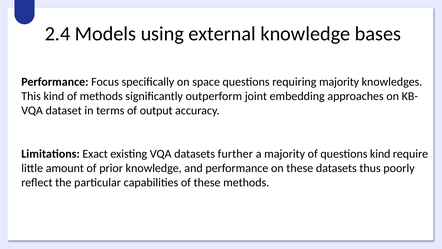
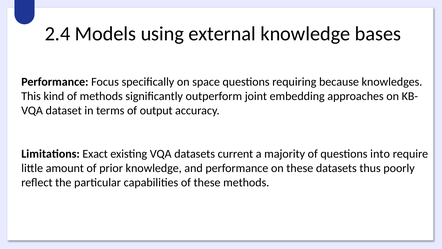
requiring majority: majority -> because (339, 82)
further: further -> current (235, 154)
questions kind: kind -> into (380, 154)
